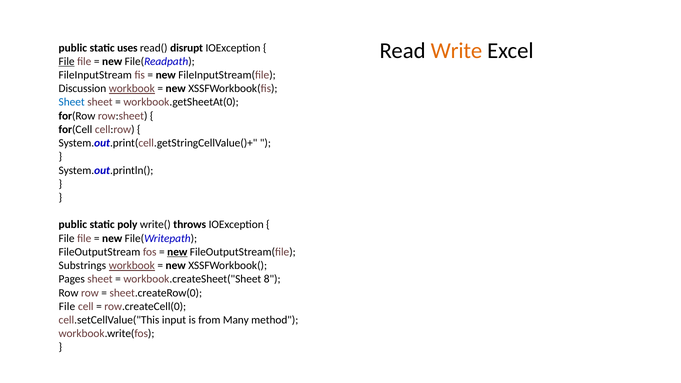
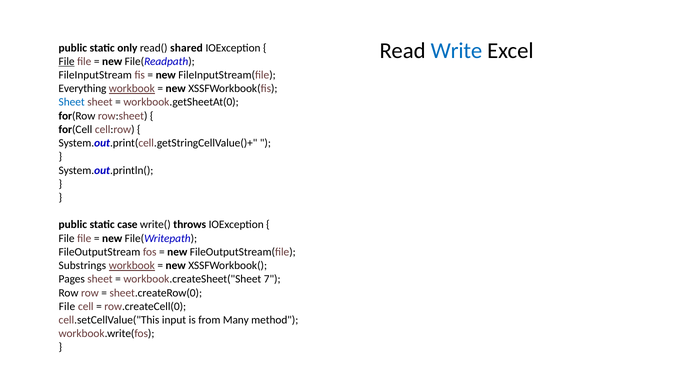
Write colour: orange -> blue (456, 51)
uses: uses -> only (127, 48)
disrupt: disrupt -> shared (187, 48)
Discussion: Discussion -> Everything (82, 89)
poly: poly -> case (127, 225)
new underline: present -> none (177, 252)
8: 8 -> 7 (272, 279)
